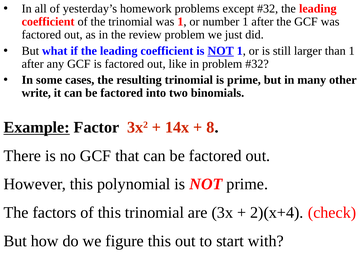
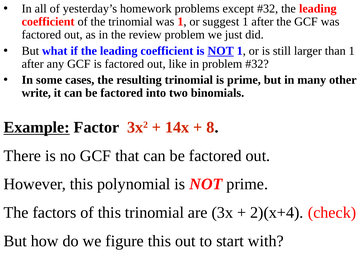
number: number -> suggest (221, 22)
